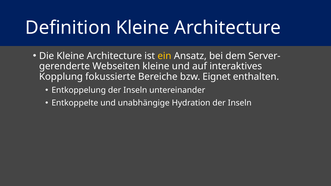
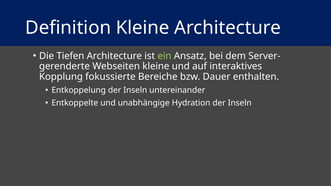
Die Kleine: Kleine -> Tiefen (70, 56)
ein colour: yellow -> light green (164, 56)
Eignet: Eignet -> Dauer (217, 77)
